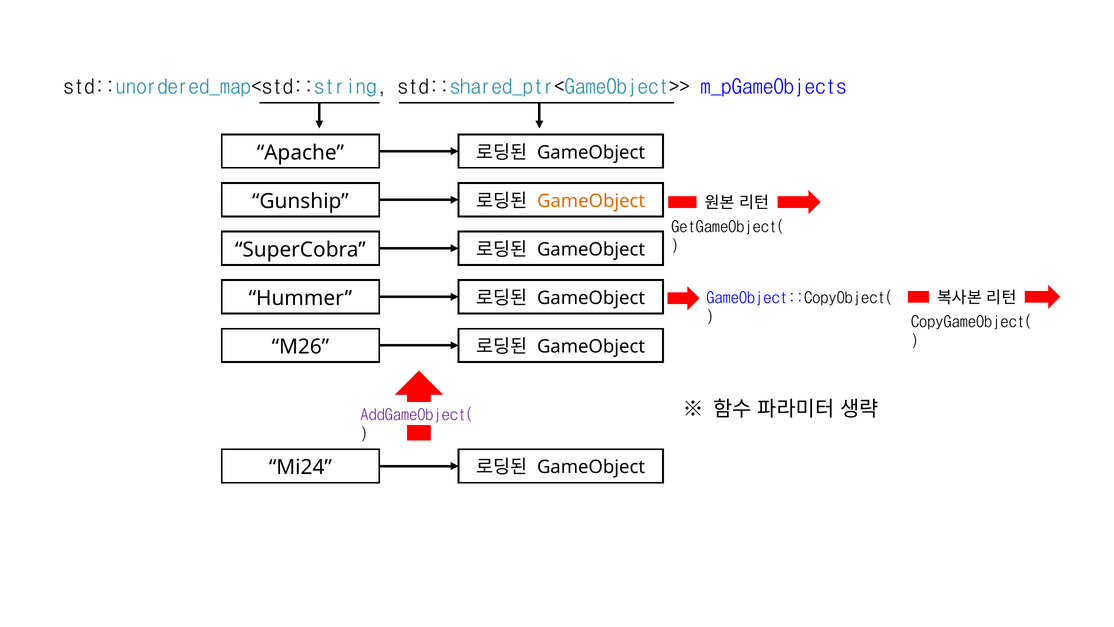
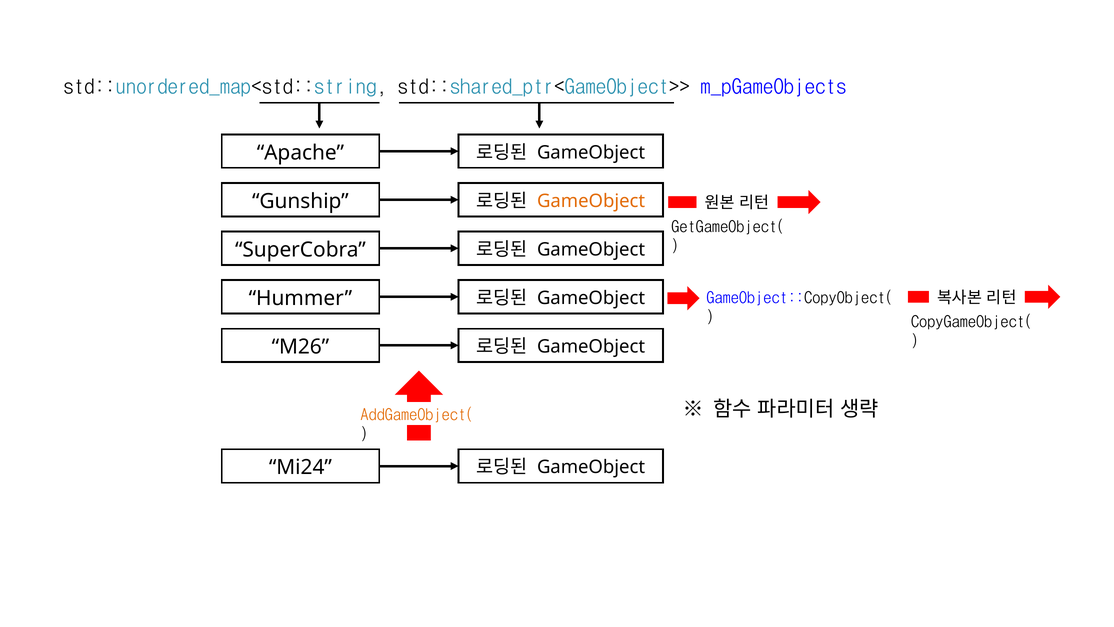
AddGameObject( colour: purple -> orange (417, 415)
